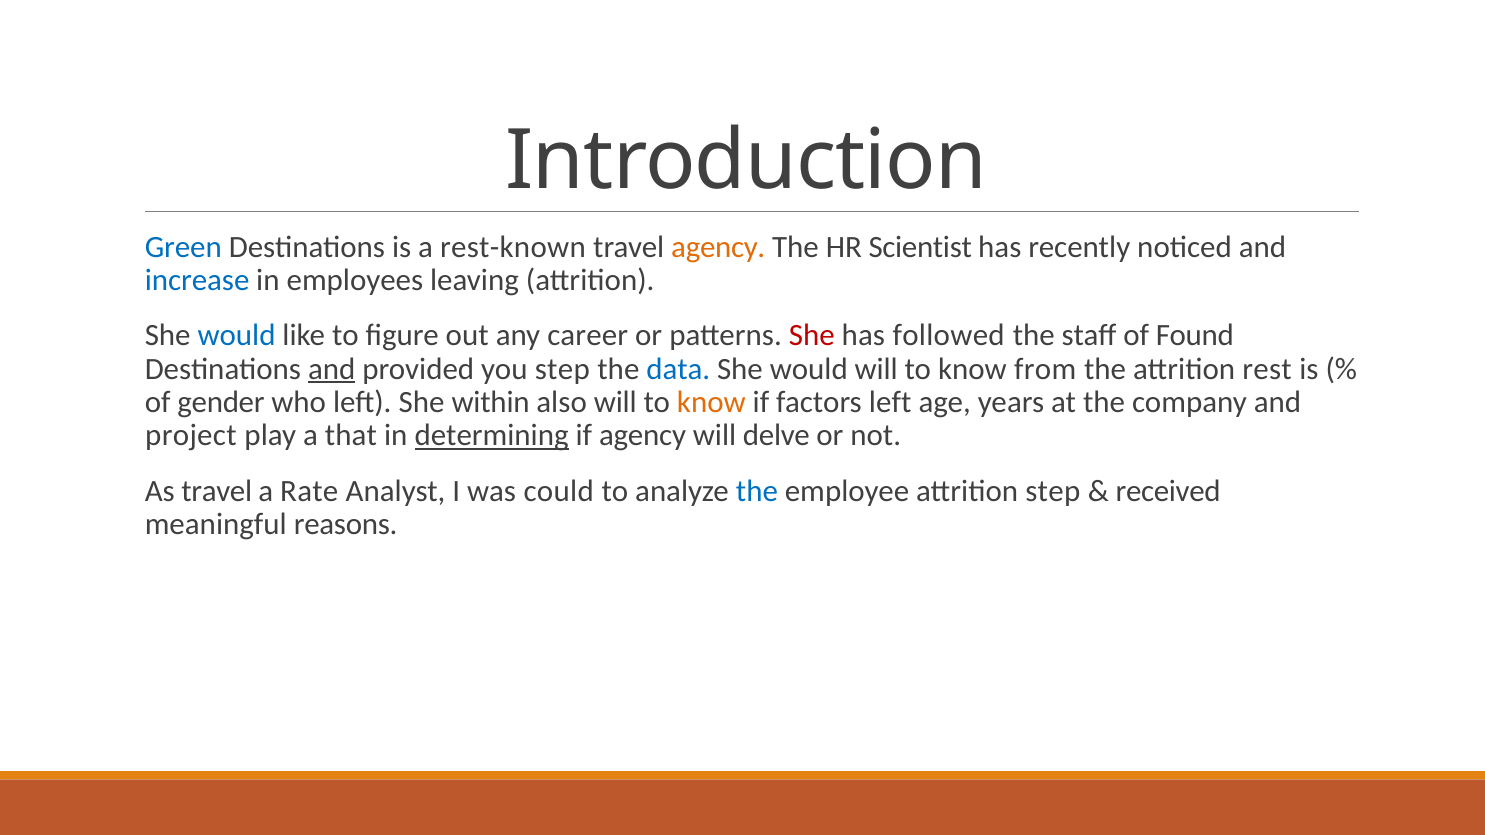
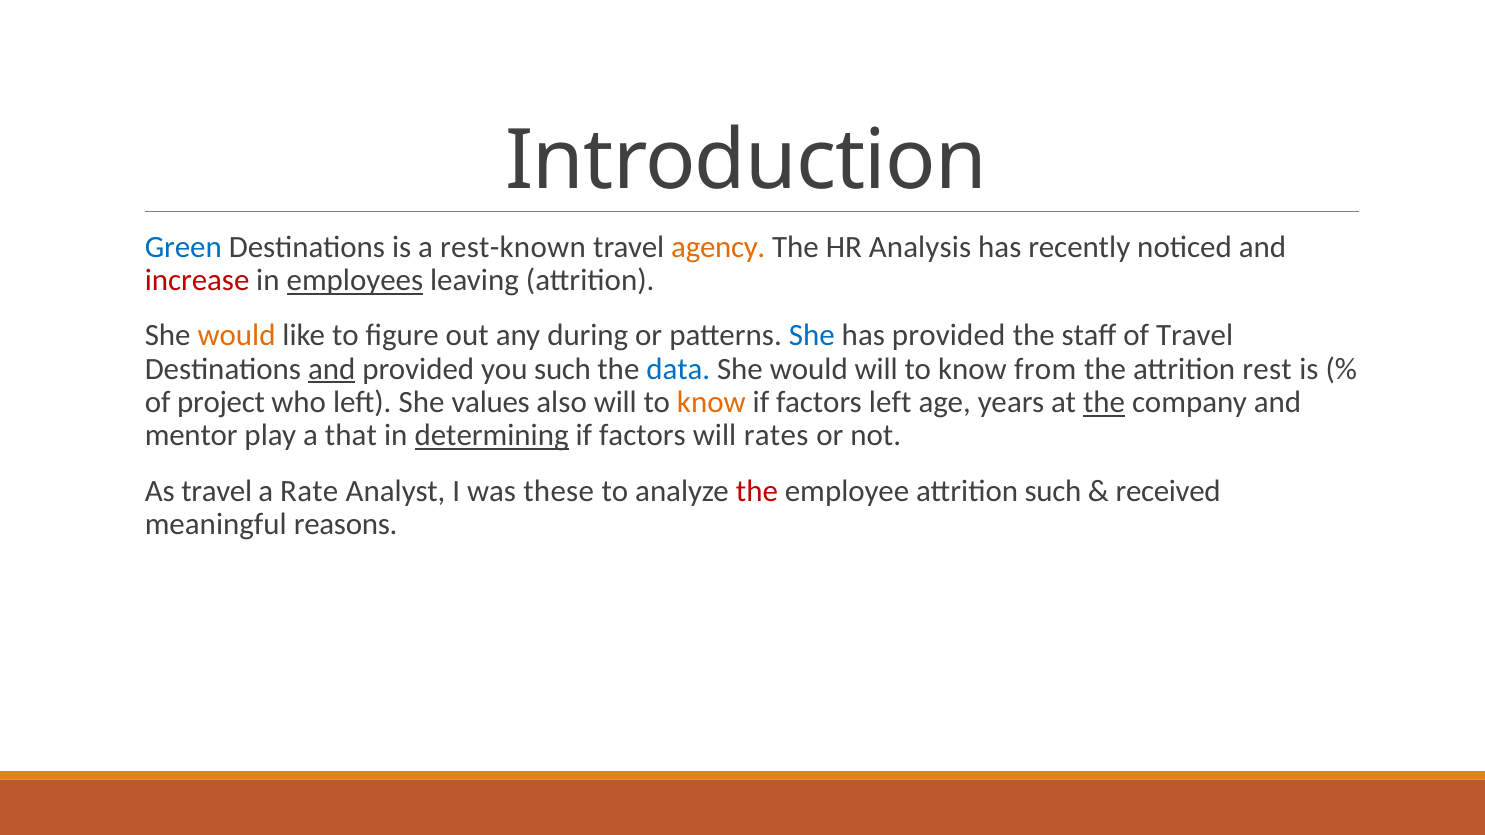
Scientist: Scientist -> Analysis (920, 247)
increase colour: blue -> red (197, 280)
employees underline: none -> present (355, 280)
would colour: blue -> orange (237, 336)
career: career -> during (588, 336)
She colour: red -> blue (812, 336)
has followed: followed -> provided (949, 336)
of Found: Found -> Travel (1195, 336)
you step: step -> such (563, 369)
gender: gender -> project (221, 402)
within: within -> values (491, 402)
the underline: none -> present (1104, 402)
project: project -> mentor (191, 436)
agency: agency -> factors (642, 436)
delve: delve -> rates (776, 436)
could: could -> these (559, 491)
the colour: blue -> red (757, 491)
attrition step: step -> such (1053, 491)
